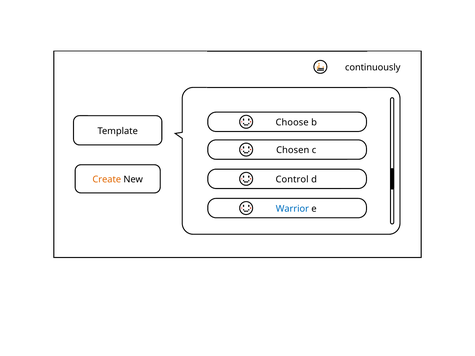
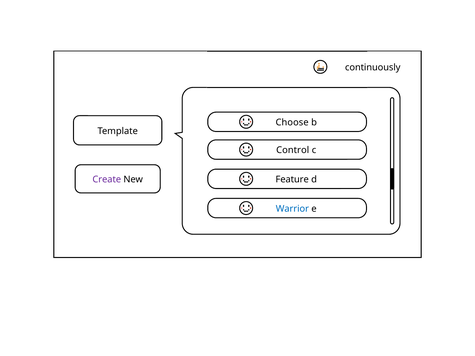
Chosen: Chosen -> Control (293, 150)
Create colour: orange -> purple (107, 180)
Control: Control -> Feature (292, 180)
